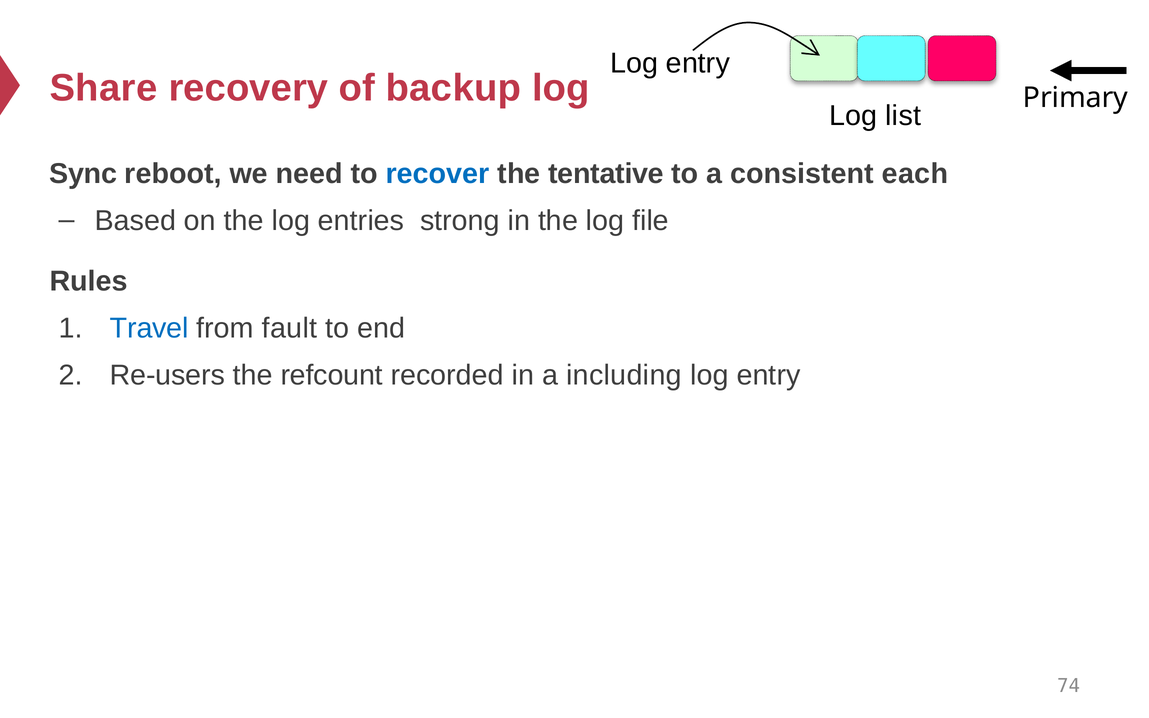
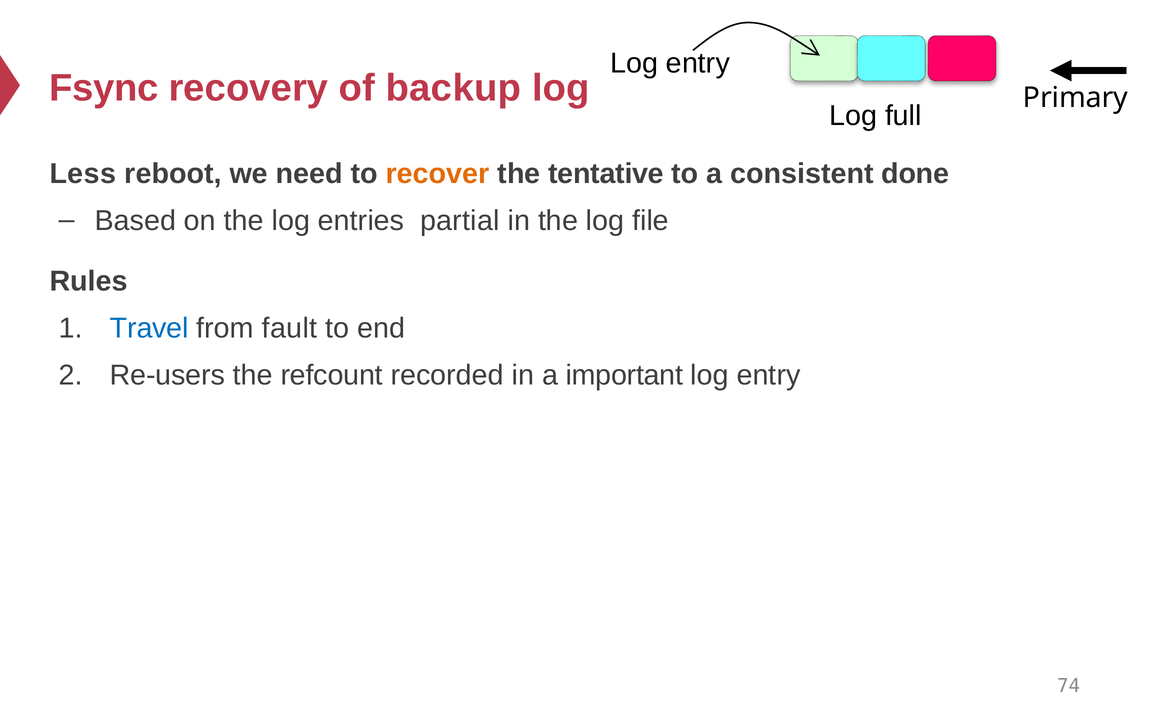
Share: Share -> Fsync (104, 88)
list: list -> full (903, 116)
Sync: Sync -> Less (83, 174)
recover colour: blue -> orange (438, 174)
each: each -> done (915, 174)
strong: strong -> partial (460, 221)
including: including -> important (624, 376)
